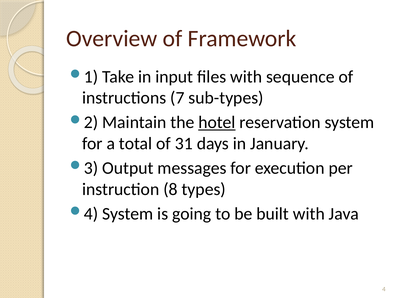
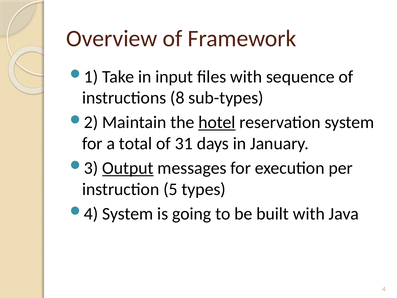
7: 7 -> 8 (177, 98)
Output underline: none -> present (128, 168)
8: 8 -> 5 (170, 189)
